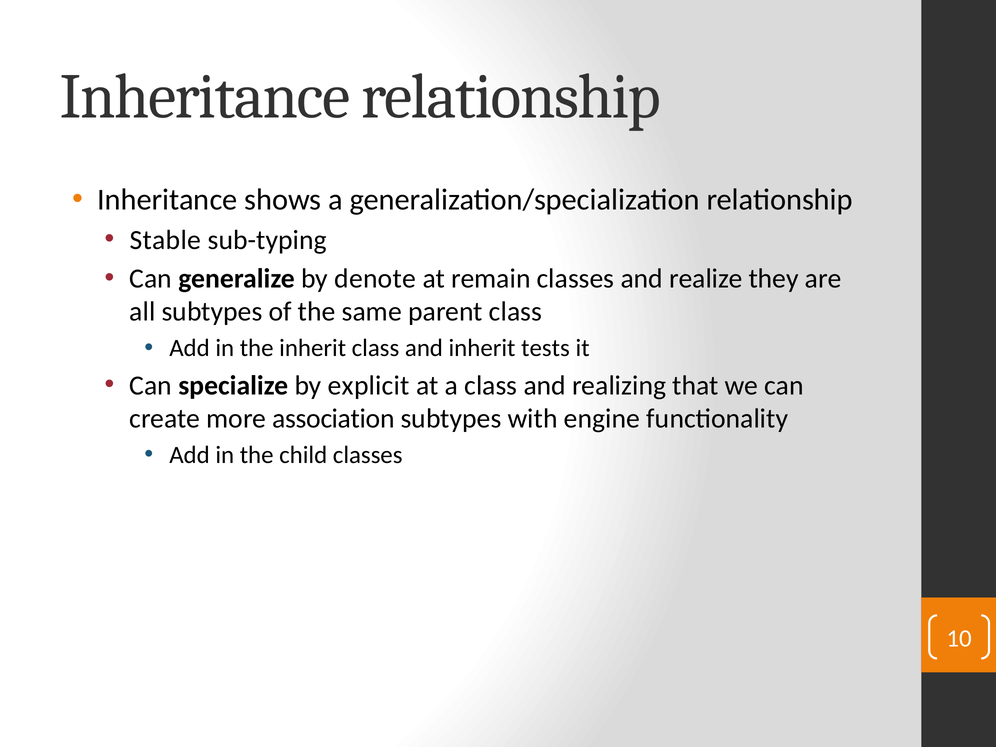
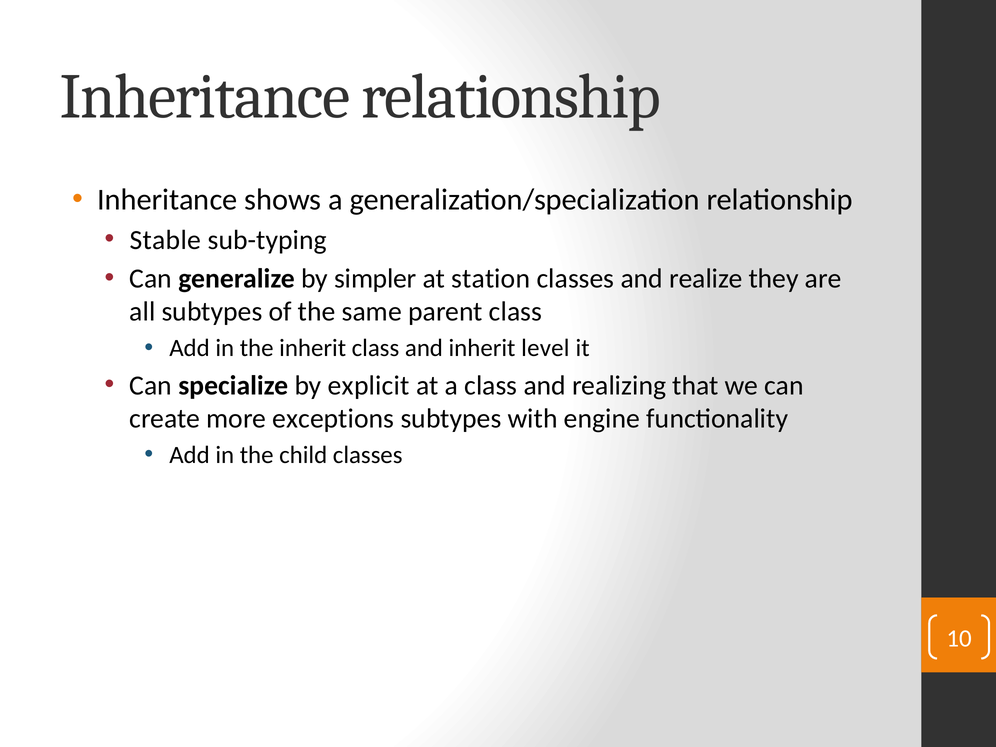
denote: denote -> simpler (375, 279)
remain: remain -> station (491, 279)
tests: tests -> level (545, 348)
association: association -> exceptions (333, 419)
